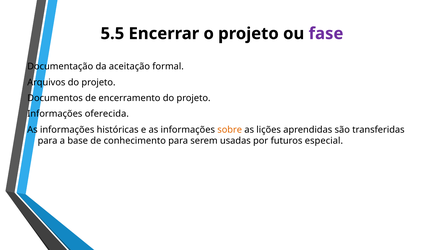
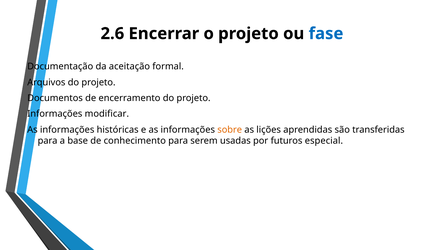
5.5: 5.5 -> 2.6 (112, 34)
fase colour: purple -> blue (326, 34)
oferecida: oferecida -> modificar (107, 114)
